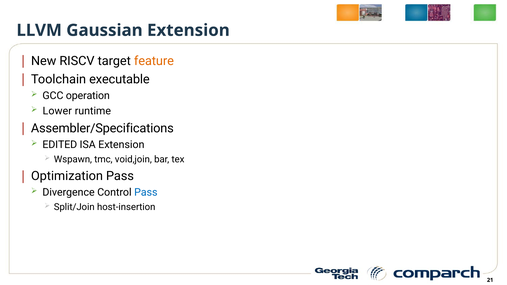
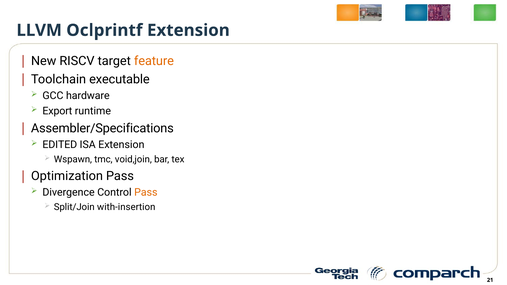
Gaussian: Gaussian -> Oclprintf (104, 30)
operation: operation -> hardware (88, 96)
Lower: Lower -> Export (57, 111)
Pass colour: blue -> orange (146, 193)
host-insertion: host-insertion -> with-insertion (126, 207)
